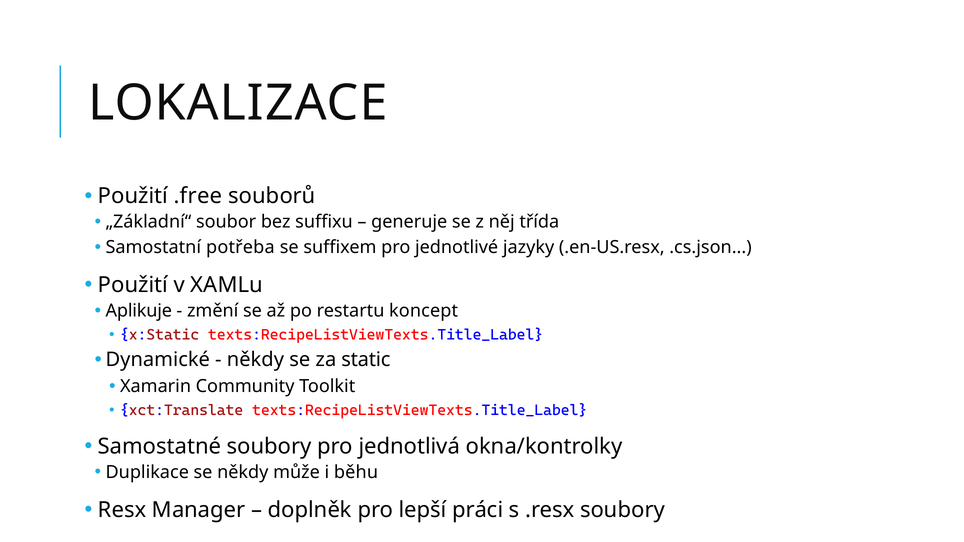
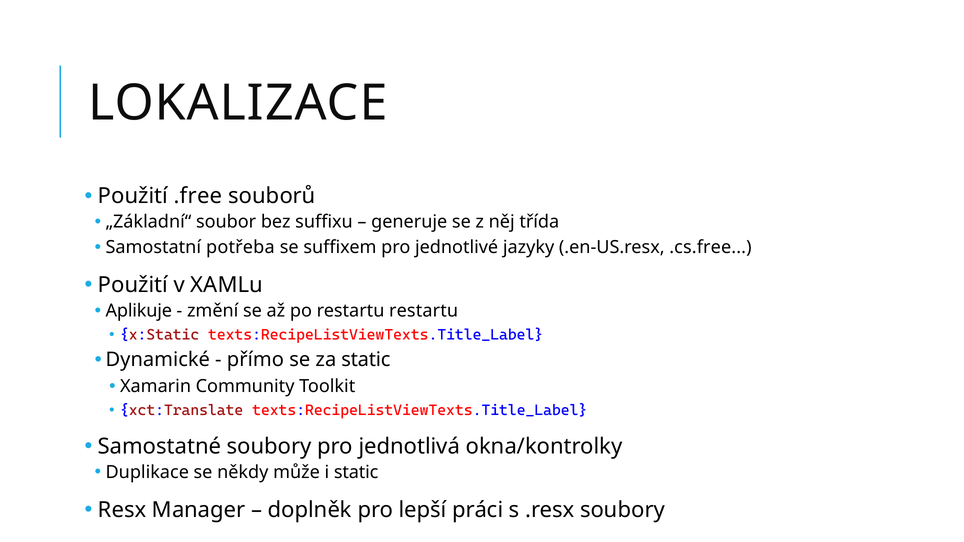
.cs.json: .cs.json -> .cs.free (710, 247)
restartu koncept: koncept -> restartu (424, 311)
někdy: někdy -> přímo (255, 360)
i běhu: běhu -> static (356, 472)
